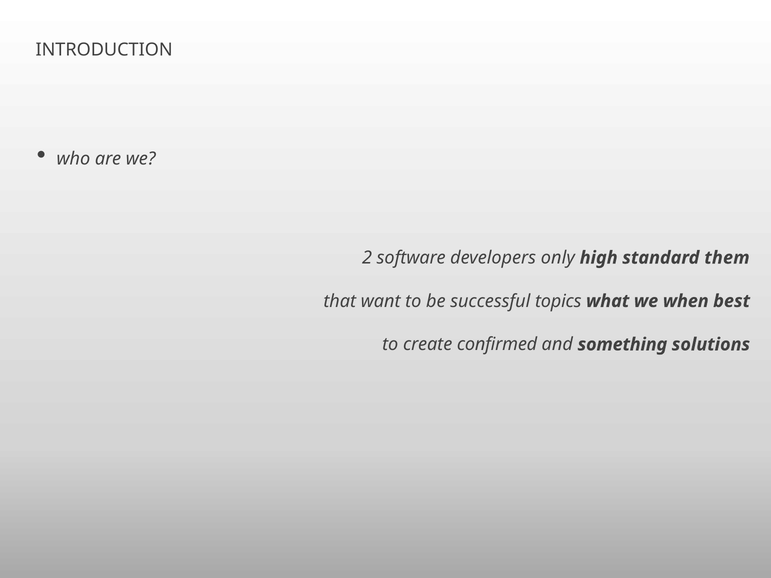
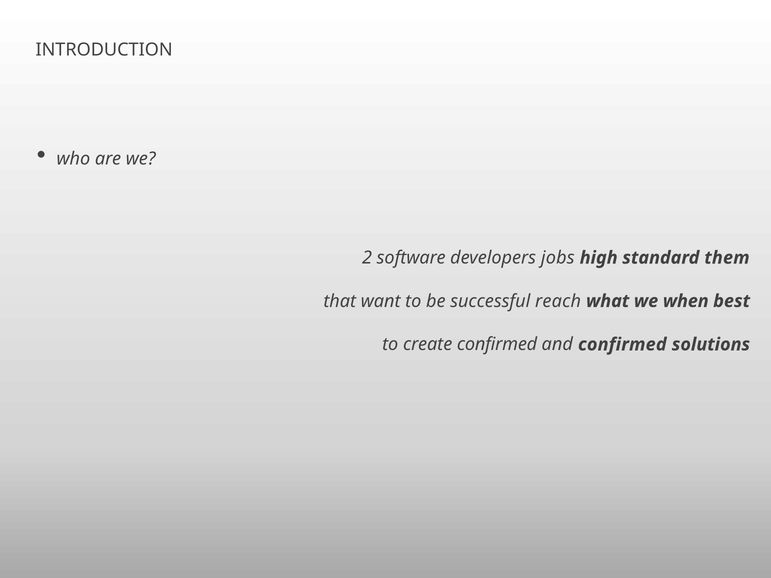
only: only -> jobs (558, 258)
topics: topics -> reach (558, 301)
and something: something -> confirmed (622, 345)
